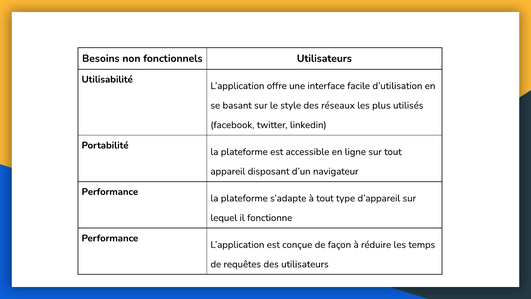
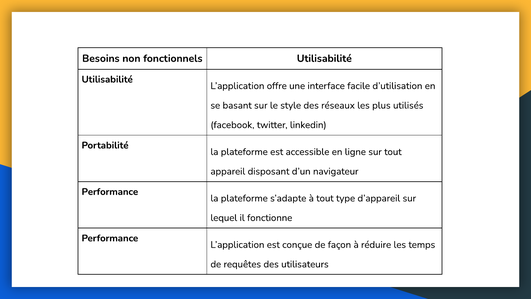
fonctionnels Utilisateurs: Utilisateurs -> Utilisabilité (324, 58)
